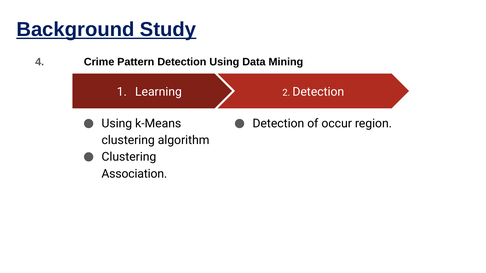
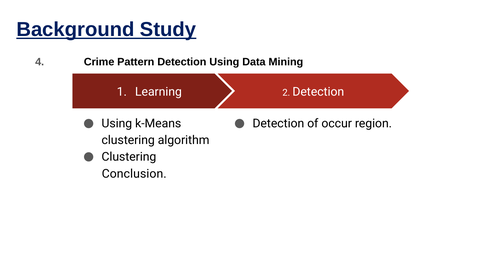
Association: Association -> Conclusion (134, 174)
